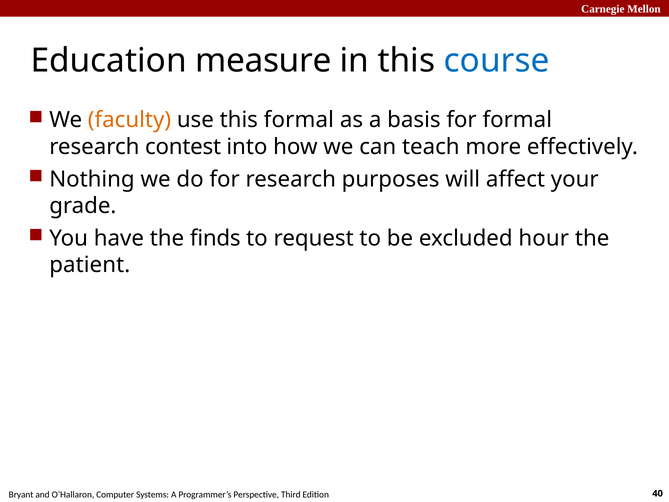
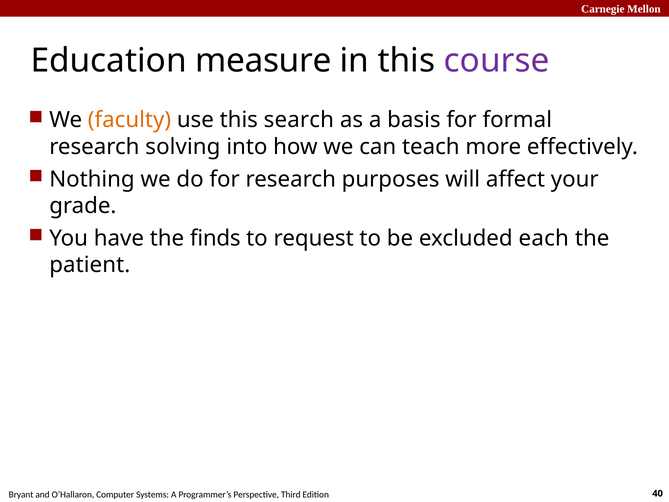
course colour: blue -> purple (497, 61)
this formal: formal -> search (299, 120)
contest: contest -> solving (183, 147)
hour: hour -> each (544, 238)
